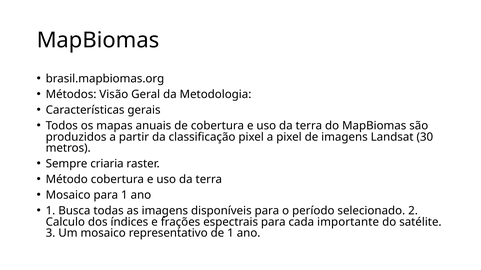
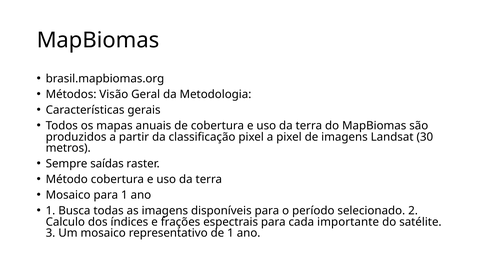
criaria: criaria -> saídas (107, 164)
